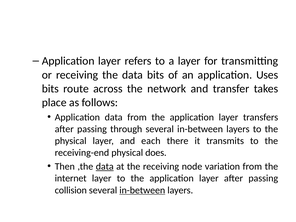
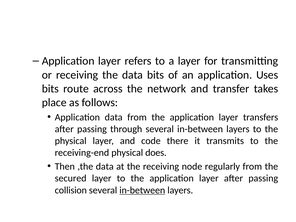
each: each -> code (151, 141)
data underline: present -> none (105, 166)
variation: variation -> regularly (222, 166)
internet: internet -> secured (71, 178)
